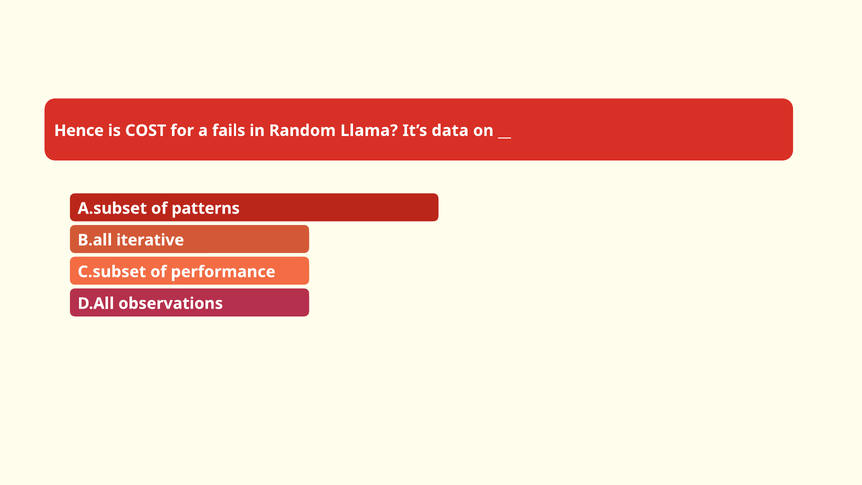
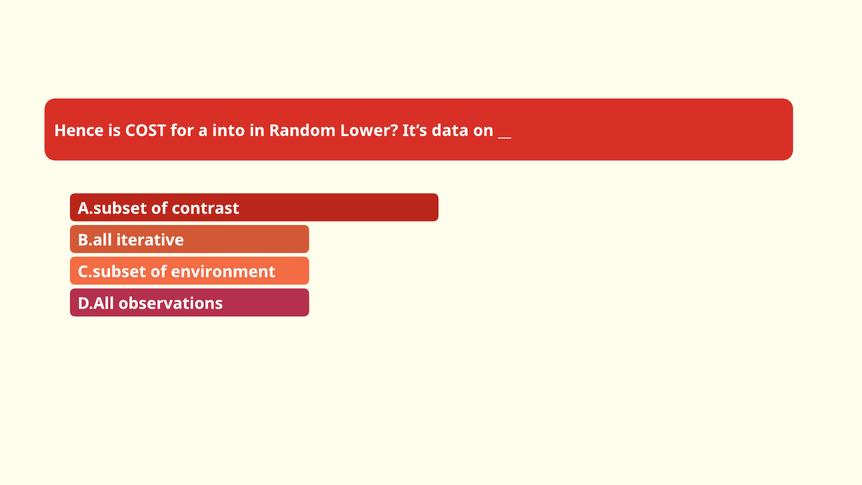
fails: fails -> into (229, 131)
Llama: Llama -> Lower (369, 131)
patterns: patterns -> contrast (206, 208)
performance: performance -> environment (223, 272)
